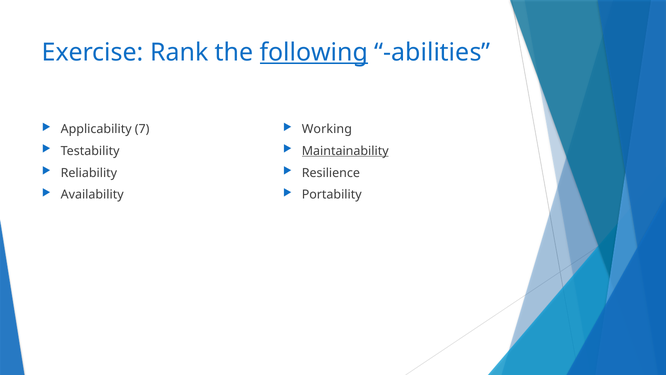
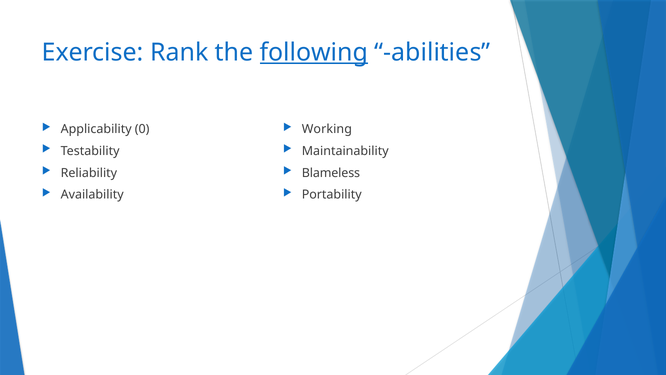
7: 7 -> 0 (142, 129)
Maintainability underline: present -> none (345, 151)
Resilience: Resilience -> Blameless (331, 173)
